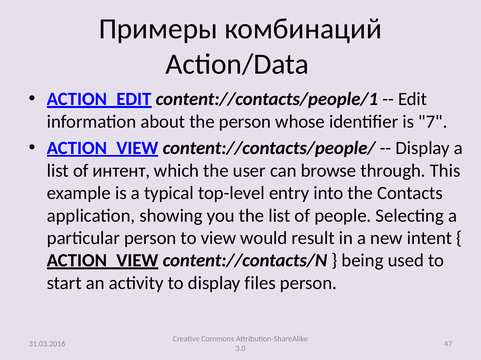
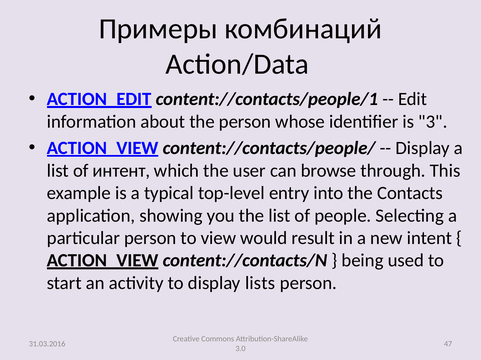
7: 7 -> 3 (433, 122)
files: files -> lists (260, 284)
